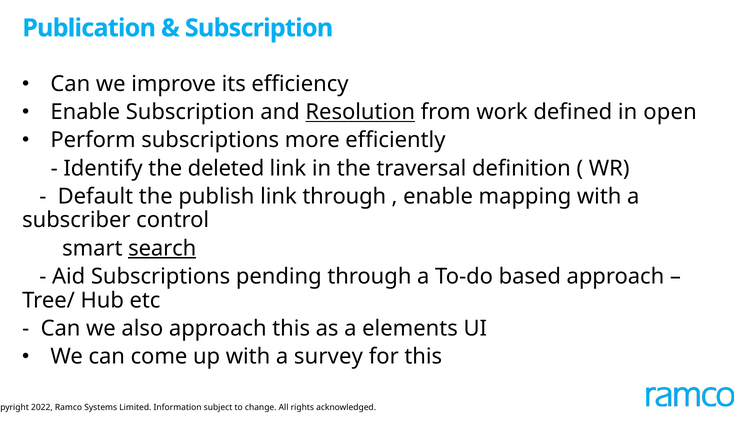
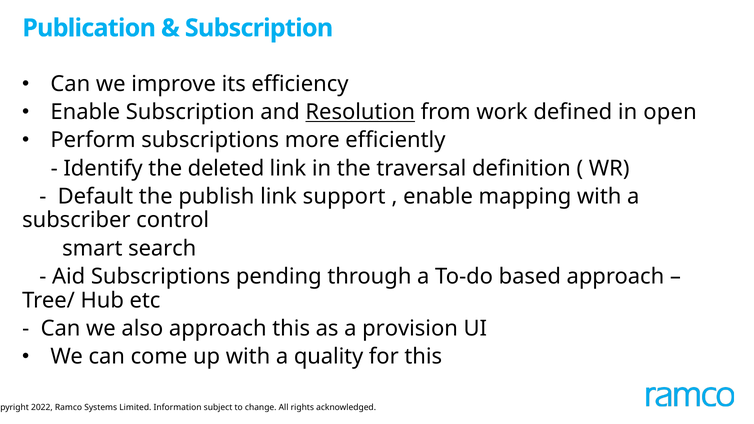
link through: through -> support (344, 197)
search underline: present -> none (162, 248)
elements: elements -> provision (410, 329)
survey: survey -> quality (329, 357)
